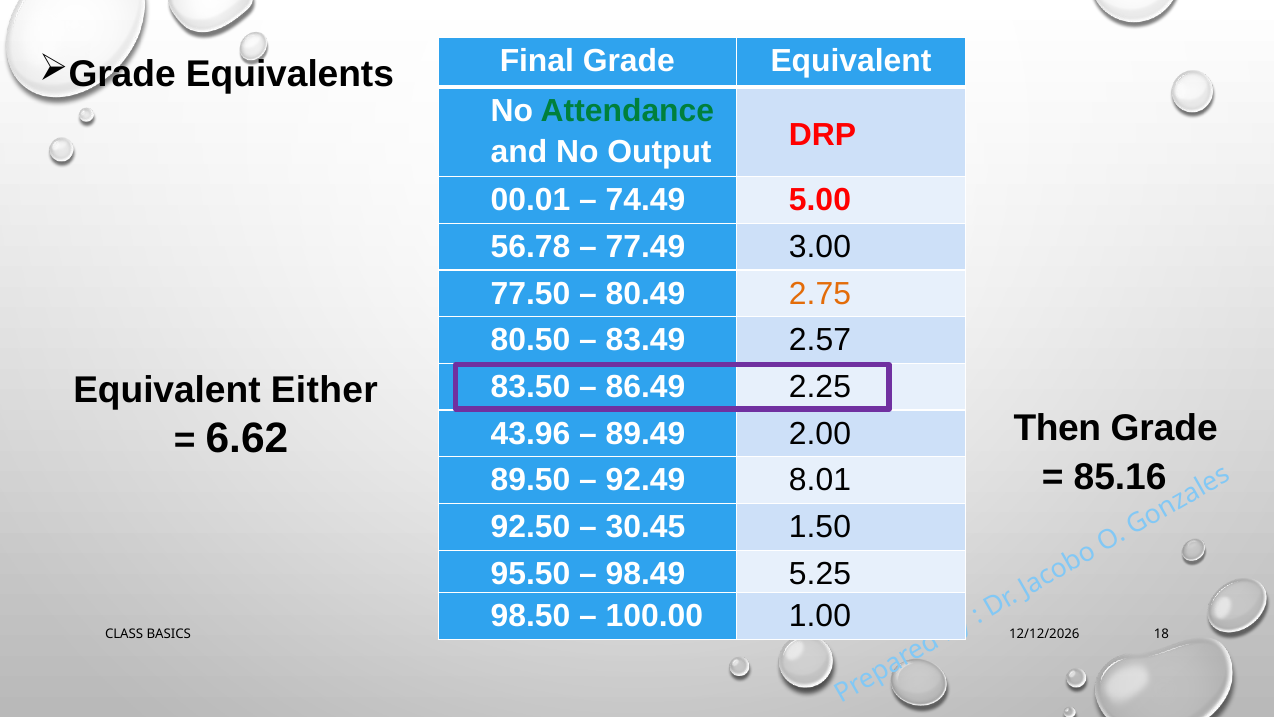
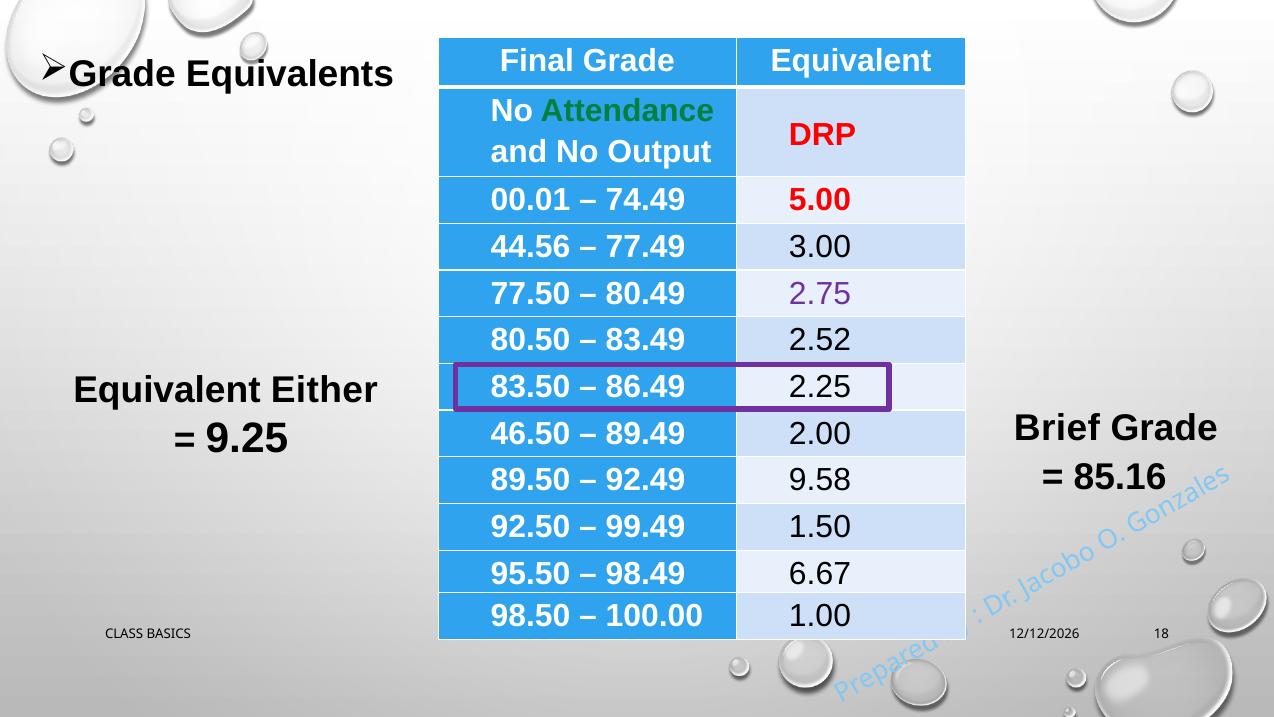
56.78: 56.78 -> 44.56 (531, 247)
2.75 colour: orange -> purple (820, 294)
2.57: 2.57 -> 2.52 (820, 340)
Then: Then -> Brief (1057, 428)
43.96: 43.96 -> 46.50 (531, 433)
6.62: 6.62 -> 9.25 (247, 438)
8.01: 8.01 -> 9.58 (820, 480)
30.45: 30.45 -> 99.49 (646, 527)
5.25: 5.25 -> 6.67 (820, 573)
